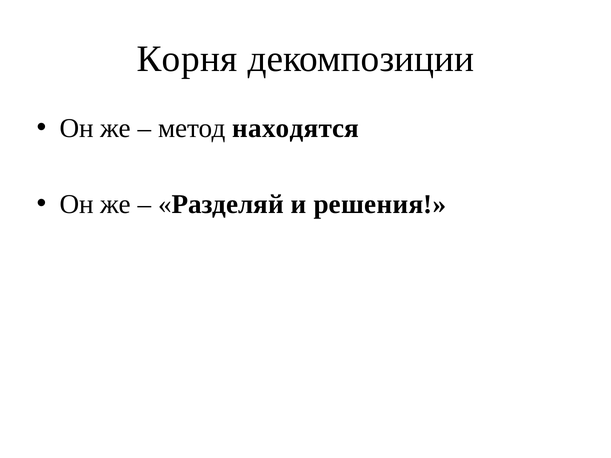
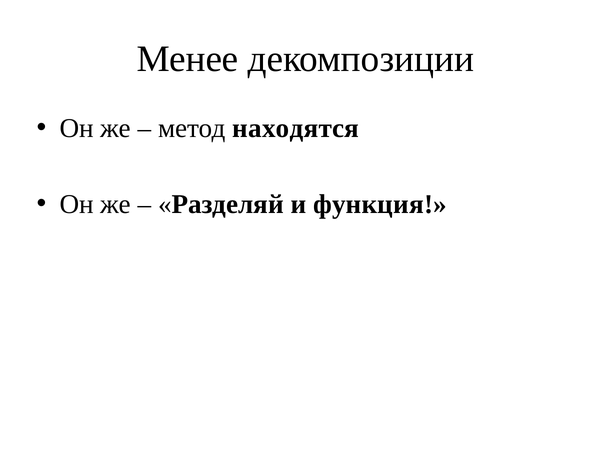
Корня: Корня -> Менее (187, 59)
решения: решения -> функция (380, 204)
